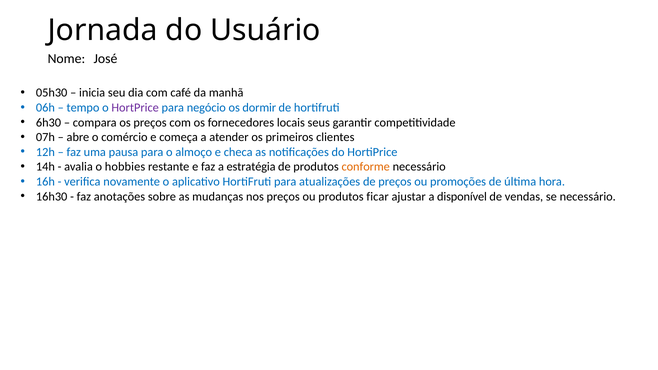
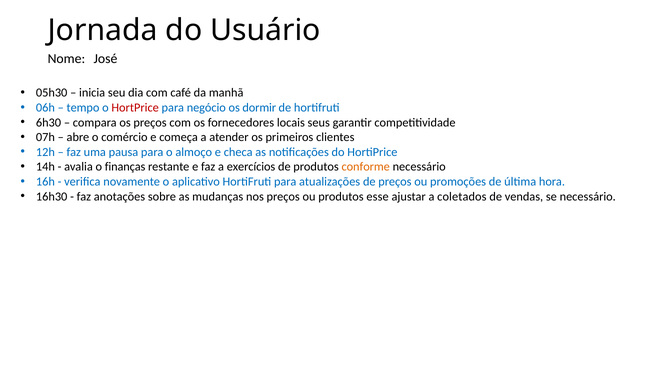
HortPrice colour: purple -> red (135, 108)
hobbies: hobbies -> finanças (125, 167)
estratégia: estratégia -> exercícios (251, 167)
ficar: ficar -> esse (378, 197)
disponível: disponível -> coletados (462, 197)
